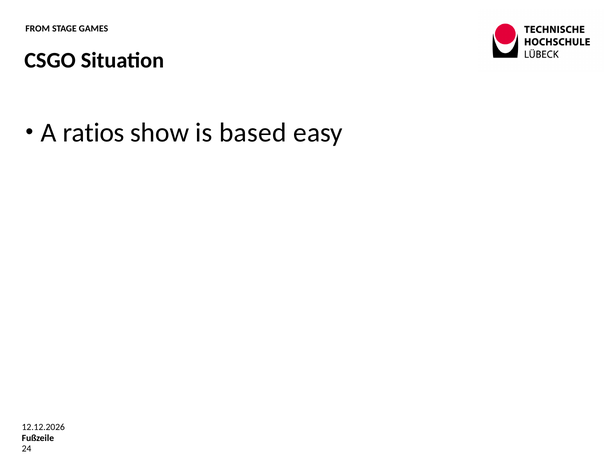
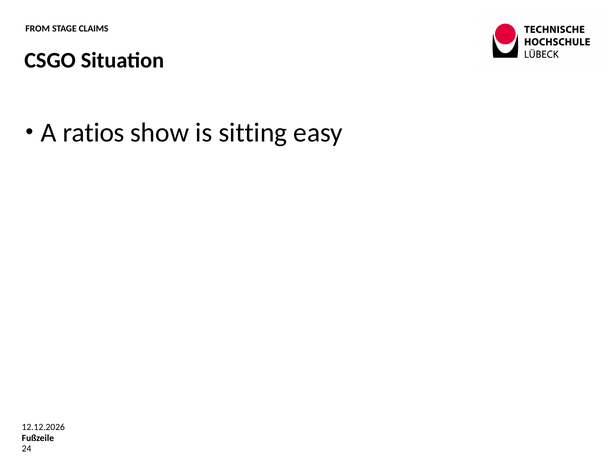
GAMES: GAMES -> CLAIMS (94, 29)
based: based -> sitting (253, 133)
